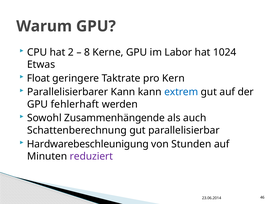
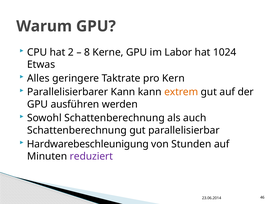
Float: Float -> Alles (38, 78)
extrem colour: blue -> orange (181, 92)
fehlerhaft: fehlerhaft -> ausführen (75, 104)
Sowohl Zusammenhängende: Zusammenhängende -> Schattenberechnung (114, 118)
